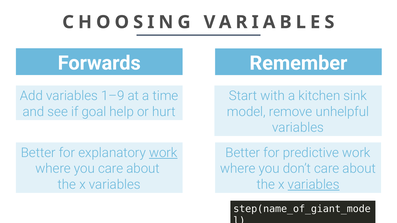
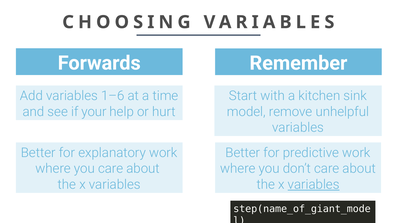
1–9: 1–9 -> 1–6 (113, 96)
goal: goal -> your (94, 112)
work underline: present -> none (163, 153)
